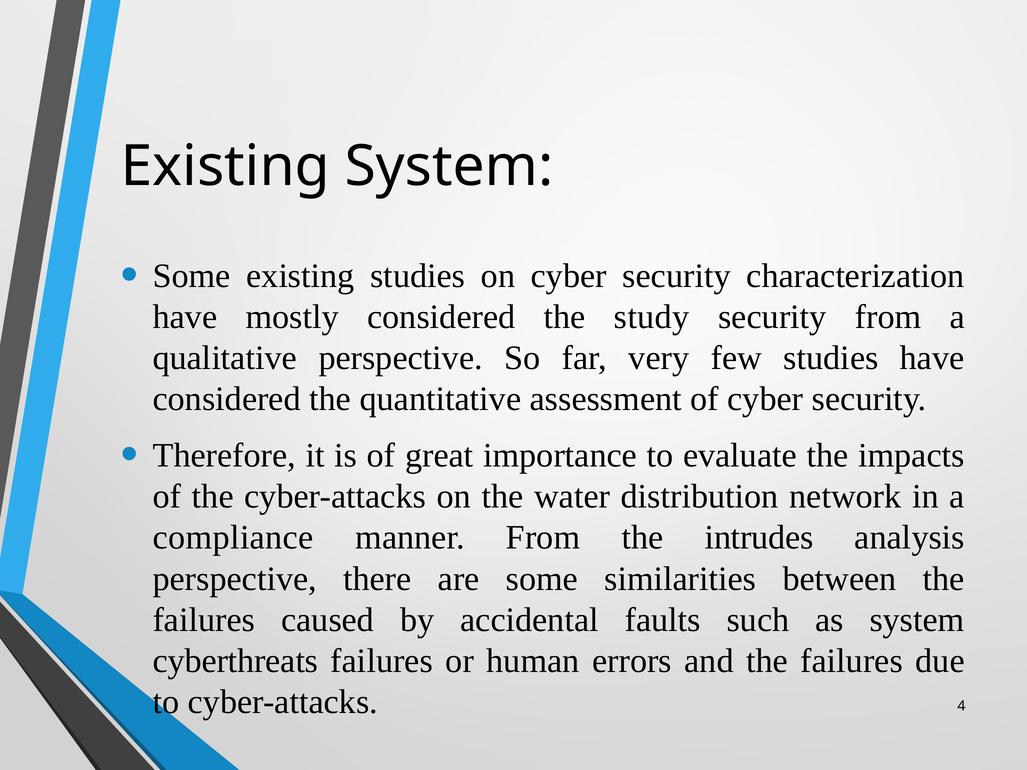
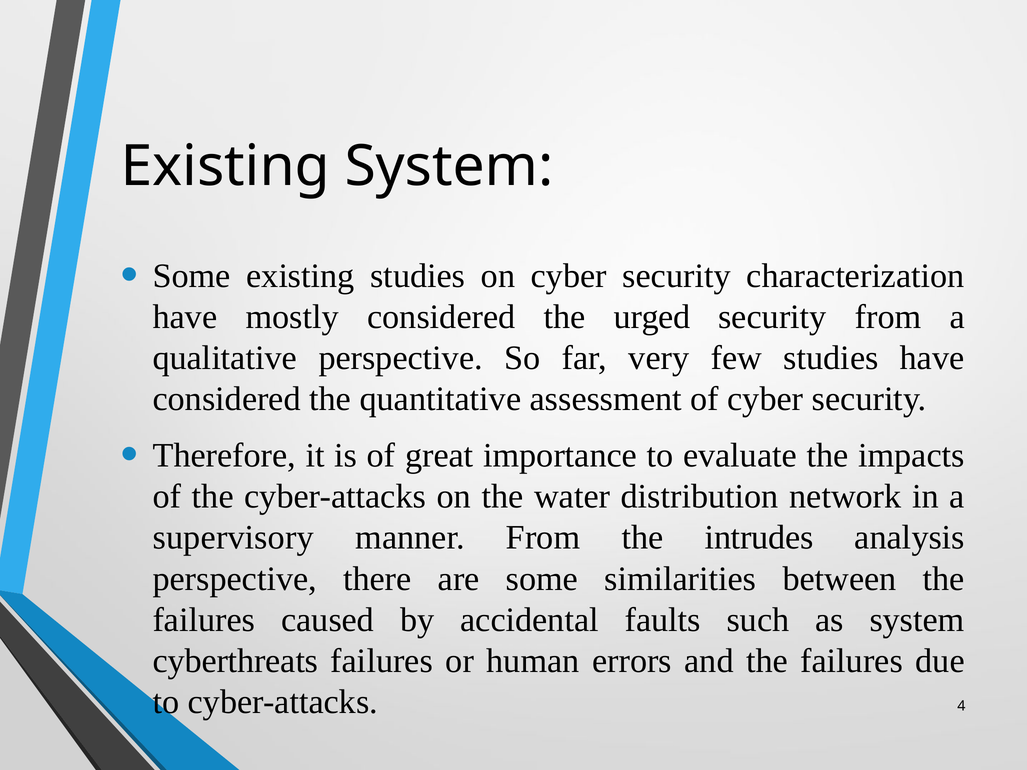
study: study -> urged (652, 317)
compliance: compliance -> supervisory (233, 538)
